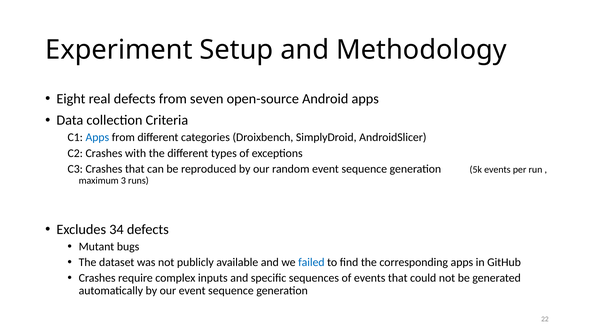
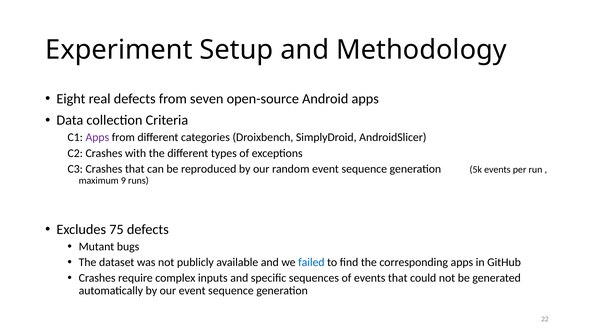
Apps colour: blue -> purple (97, 137)
3: 3 -> 9 (123, 181)
34: 34 -> 75 (116, 229)
